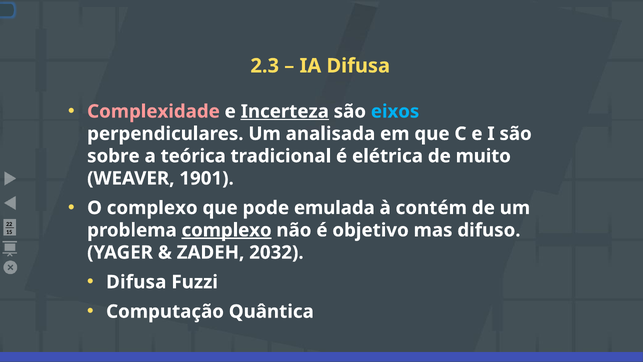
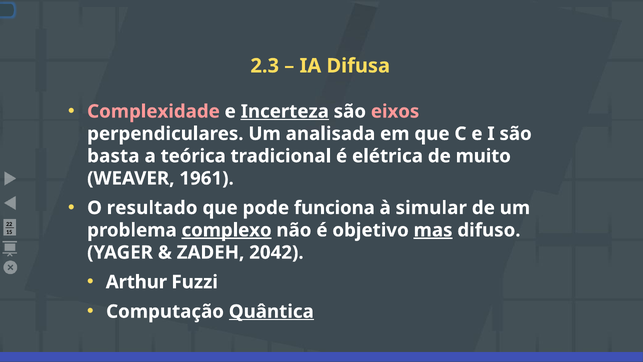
eixos colour: light blue -> pink (395, 111)
sobre: sobre -> basta (113, 156)
1901: 1901 -> 1961 (207, 178)
O complexo: complexo -> resultado (152, 208)
emulada: emulada -> funciona (334, 208)
contém: contém -> simular (431, 208)
mas underline: none -> present (433, 230)
2032: 2032 -> 2042 (276, 252)
Difusa: Difusa -> Arthur (136, 282)
Quântica underline: none -> present (271, 311)
